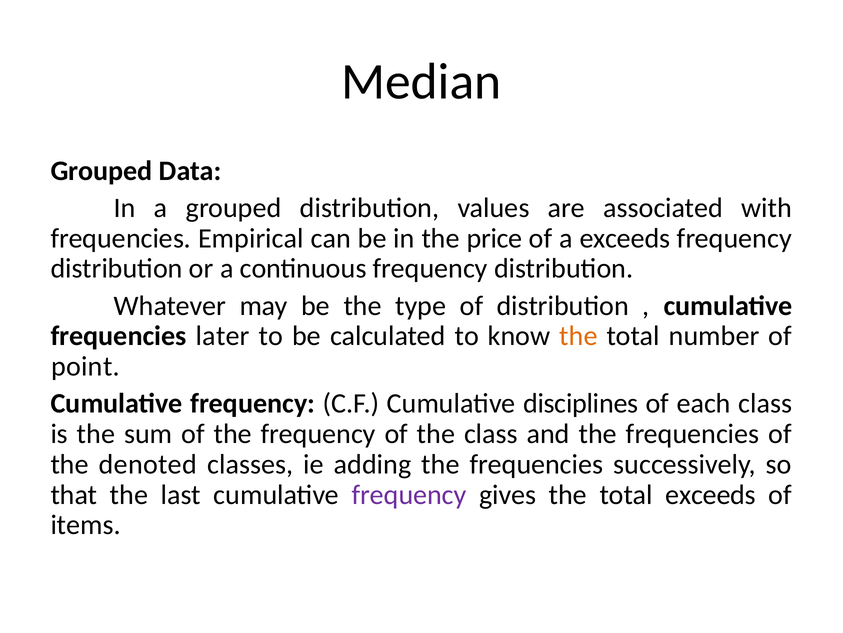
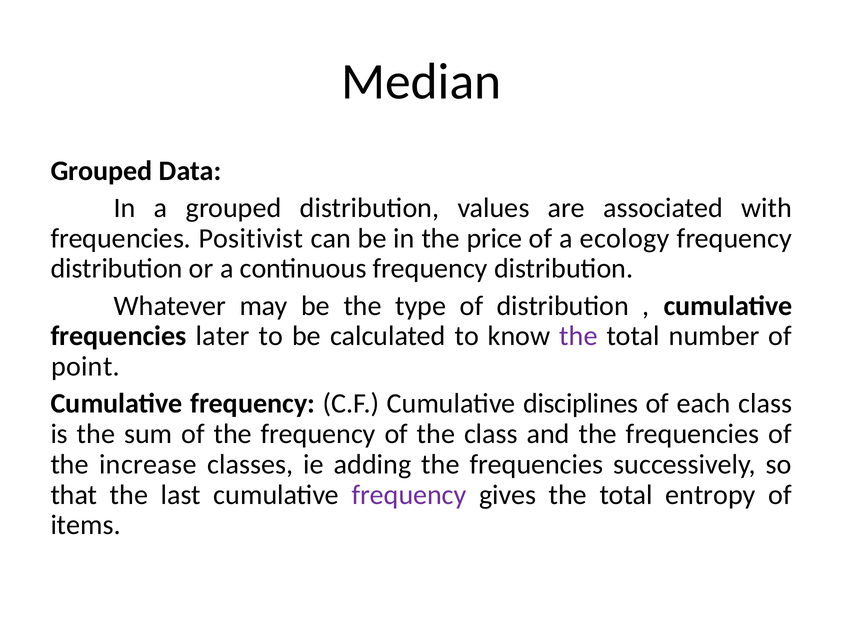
Empirical: Empirical -> Positivist (251, 238)
a exceeds: exceeds -> ecology (625, 238)
the colour: orange -> purple (579, 336)
denoted: denoted -> increase (148, 464)
total exceeds: exceeds -> entropy (710, 494)
